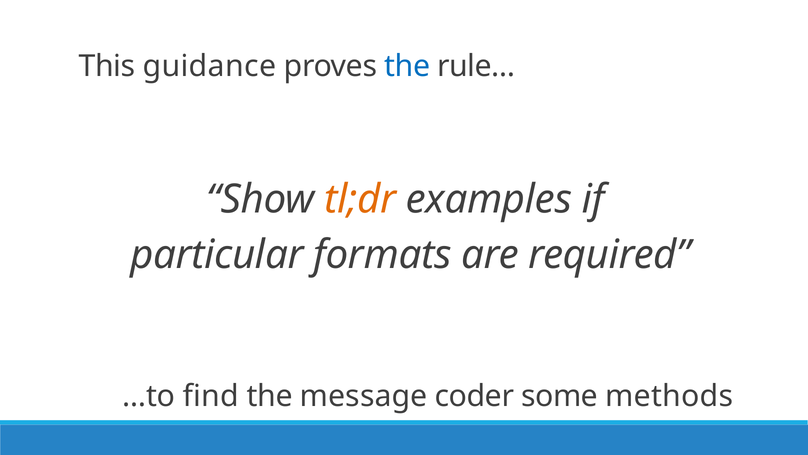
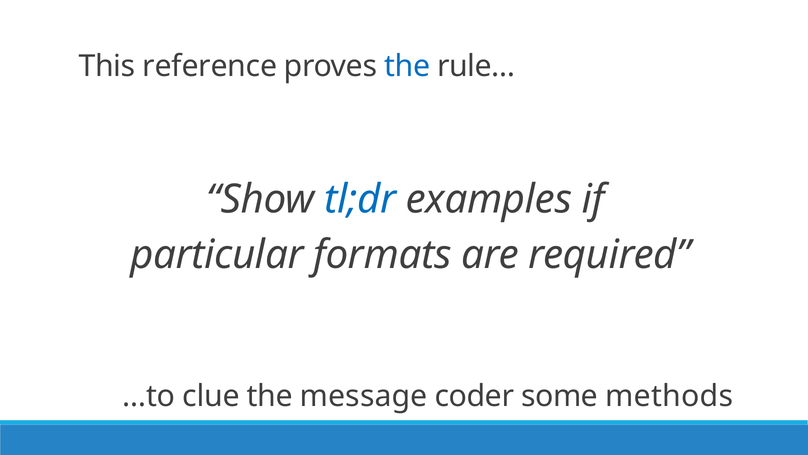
guidance: guidance -> reference (210, 66)
tl;dr colour: orange -> blue (360, 199)
find: find -> clue (211, 396)
